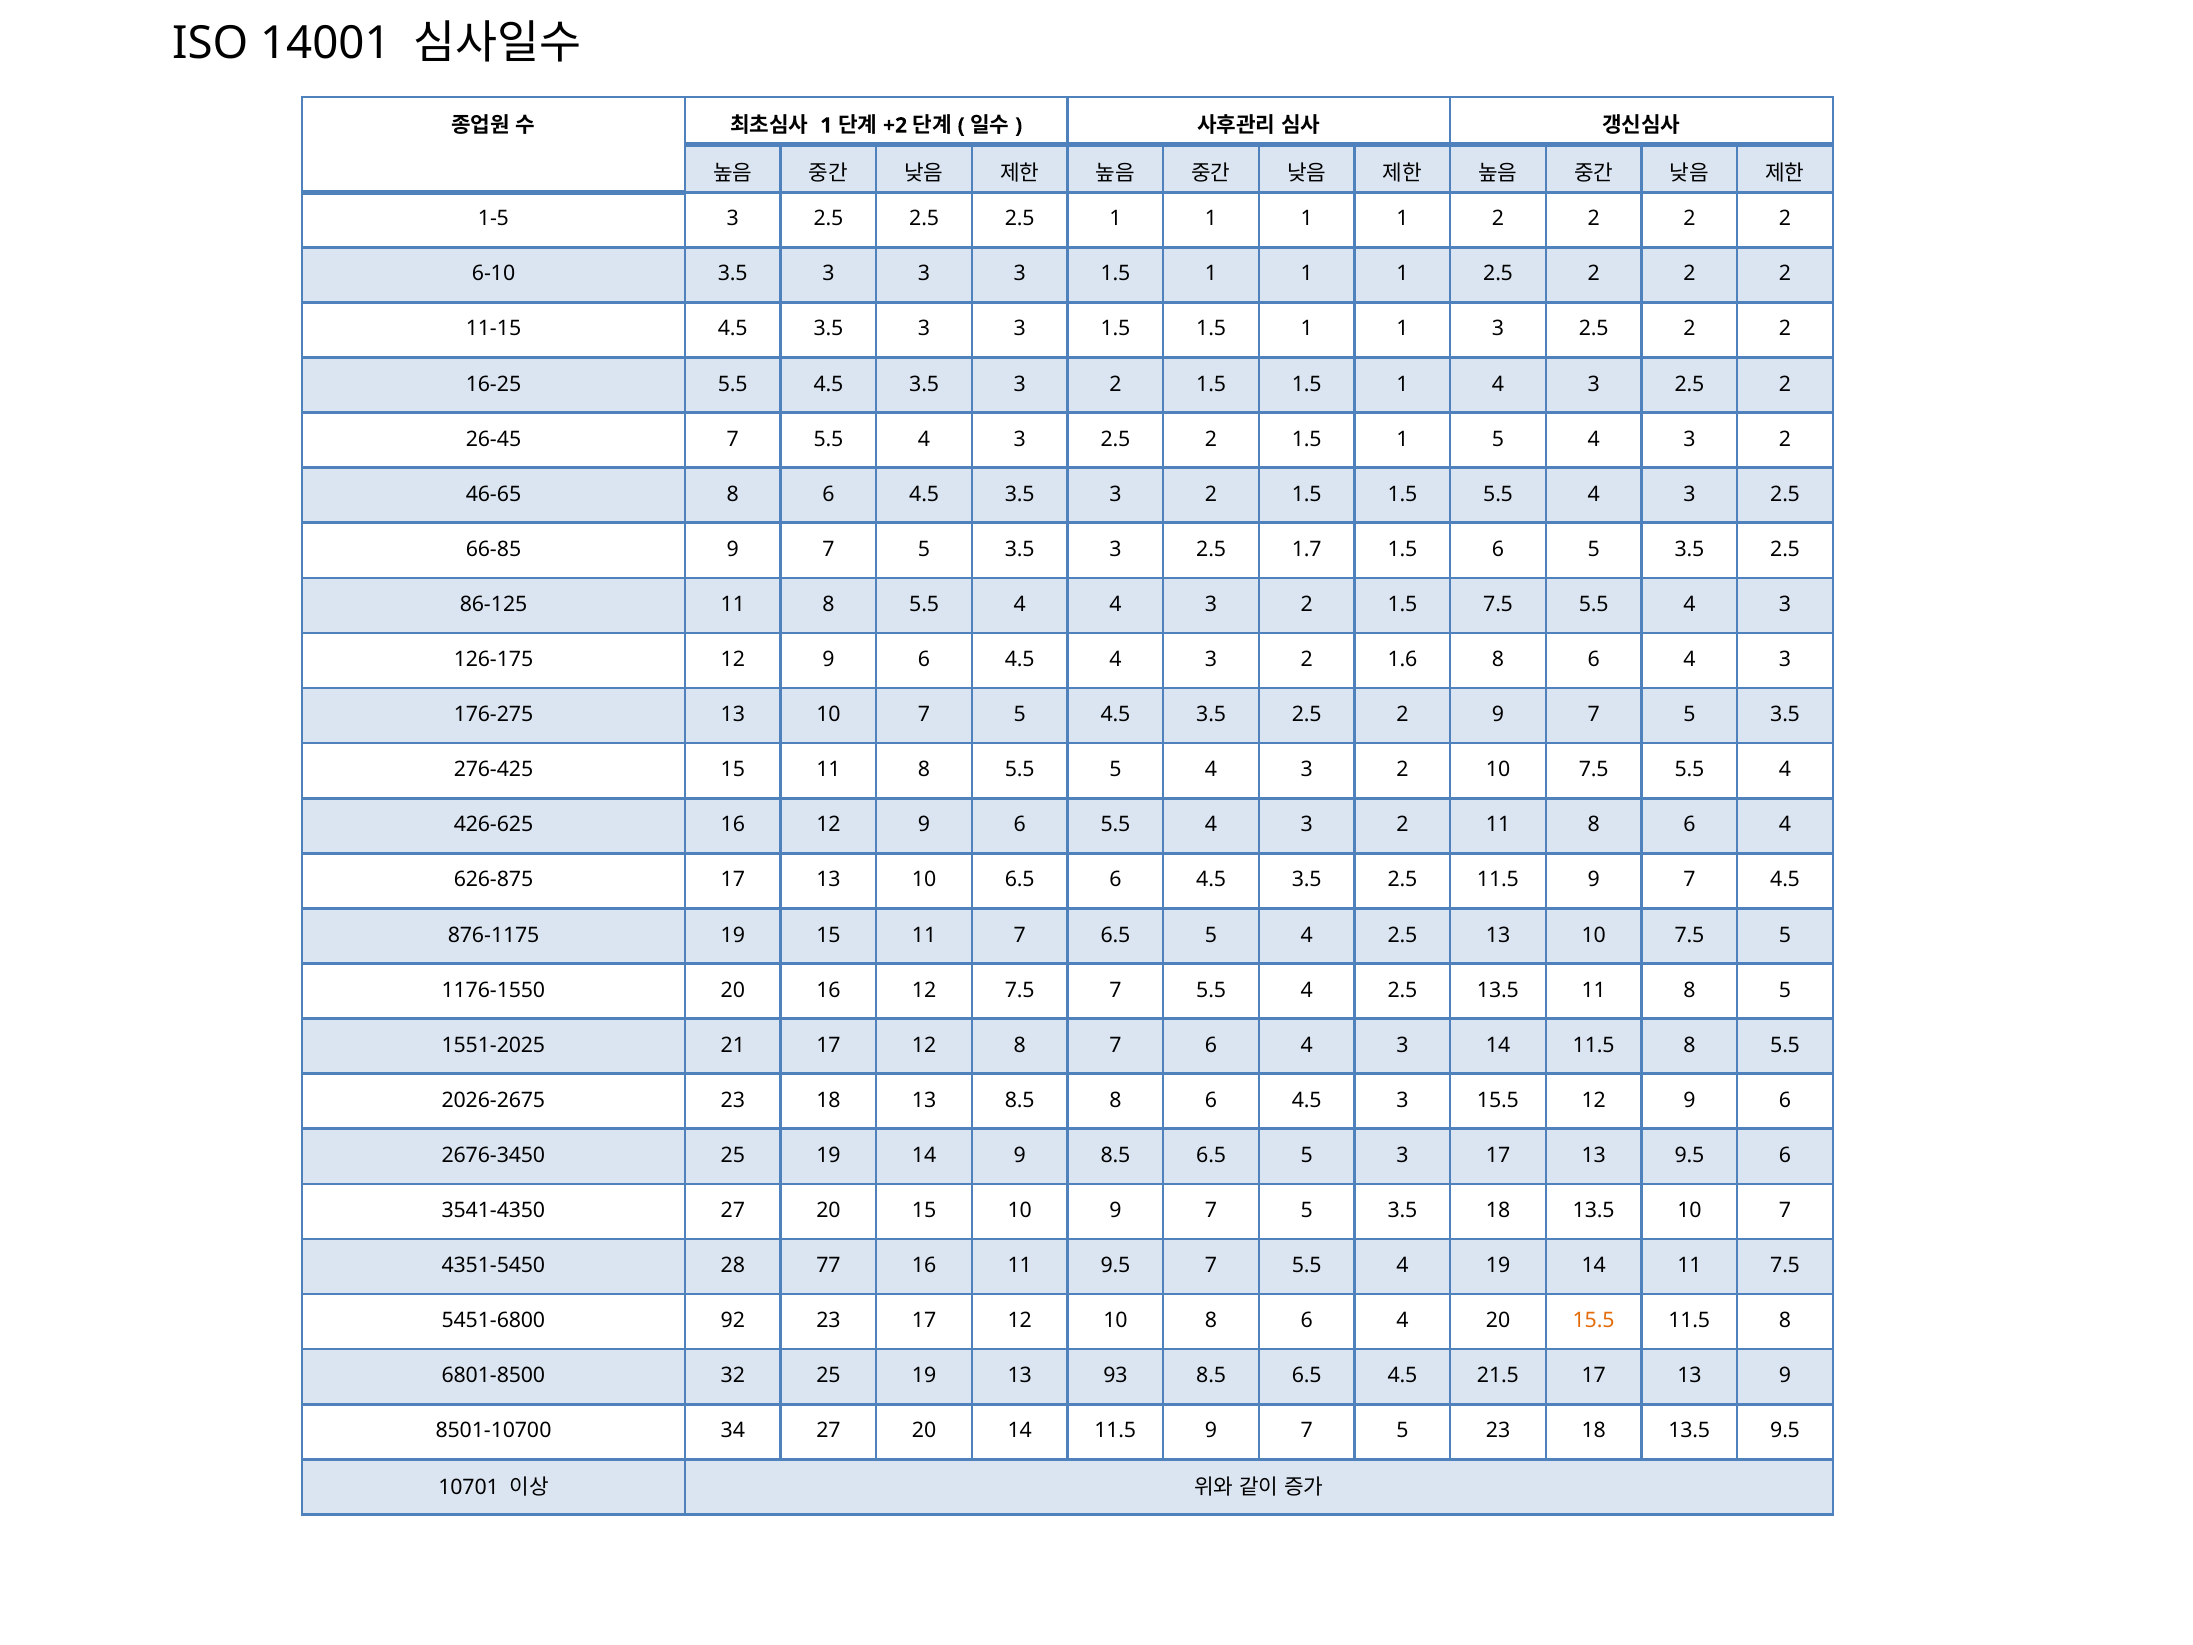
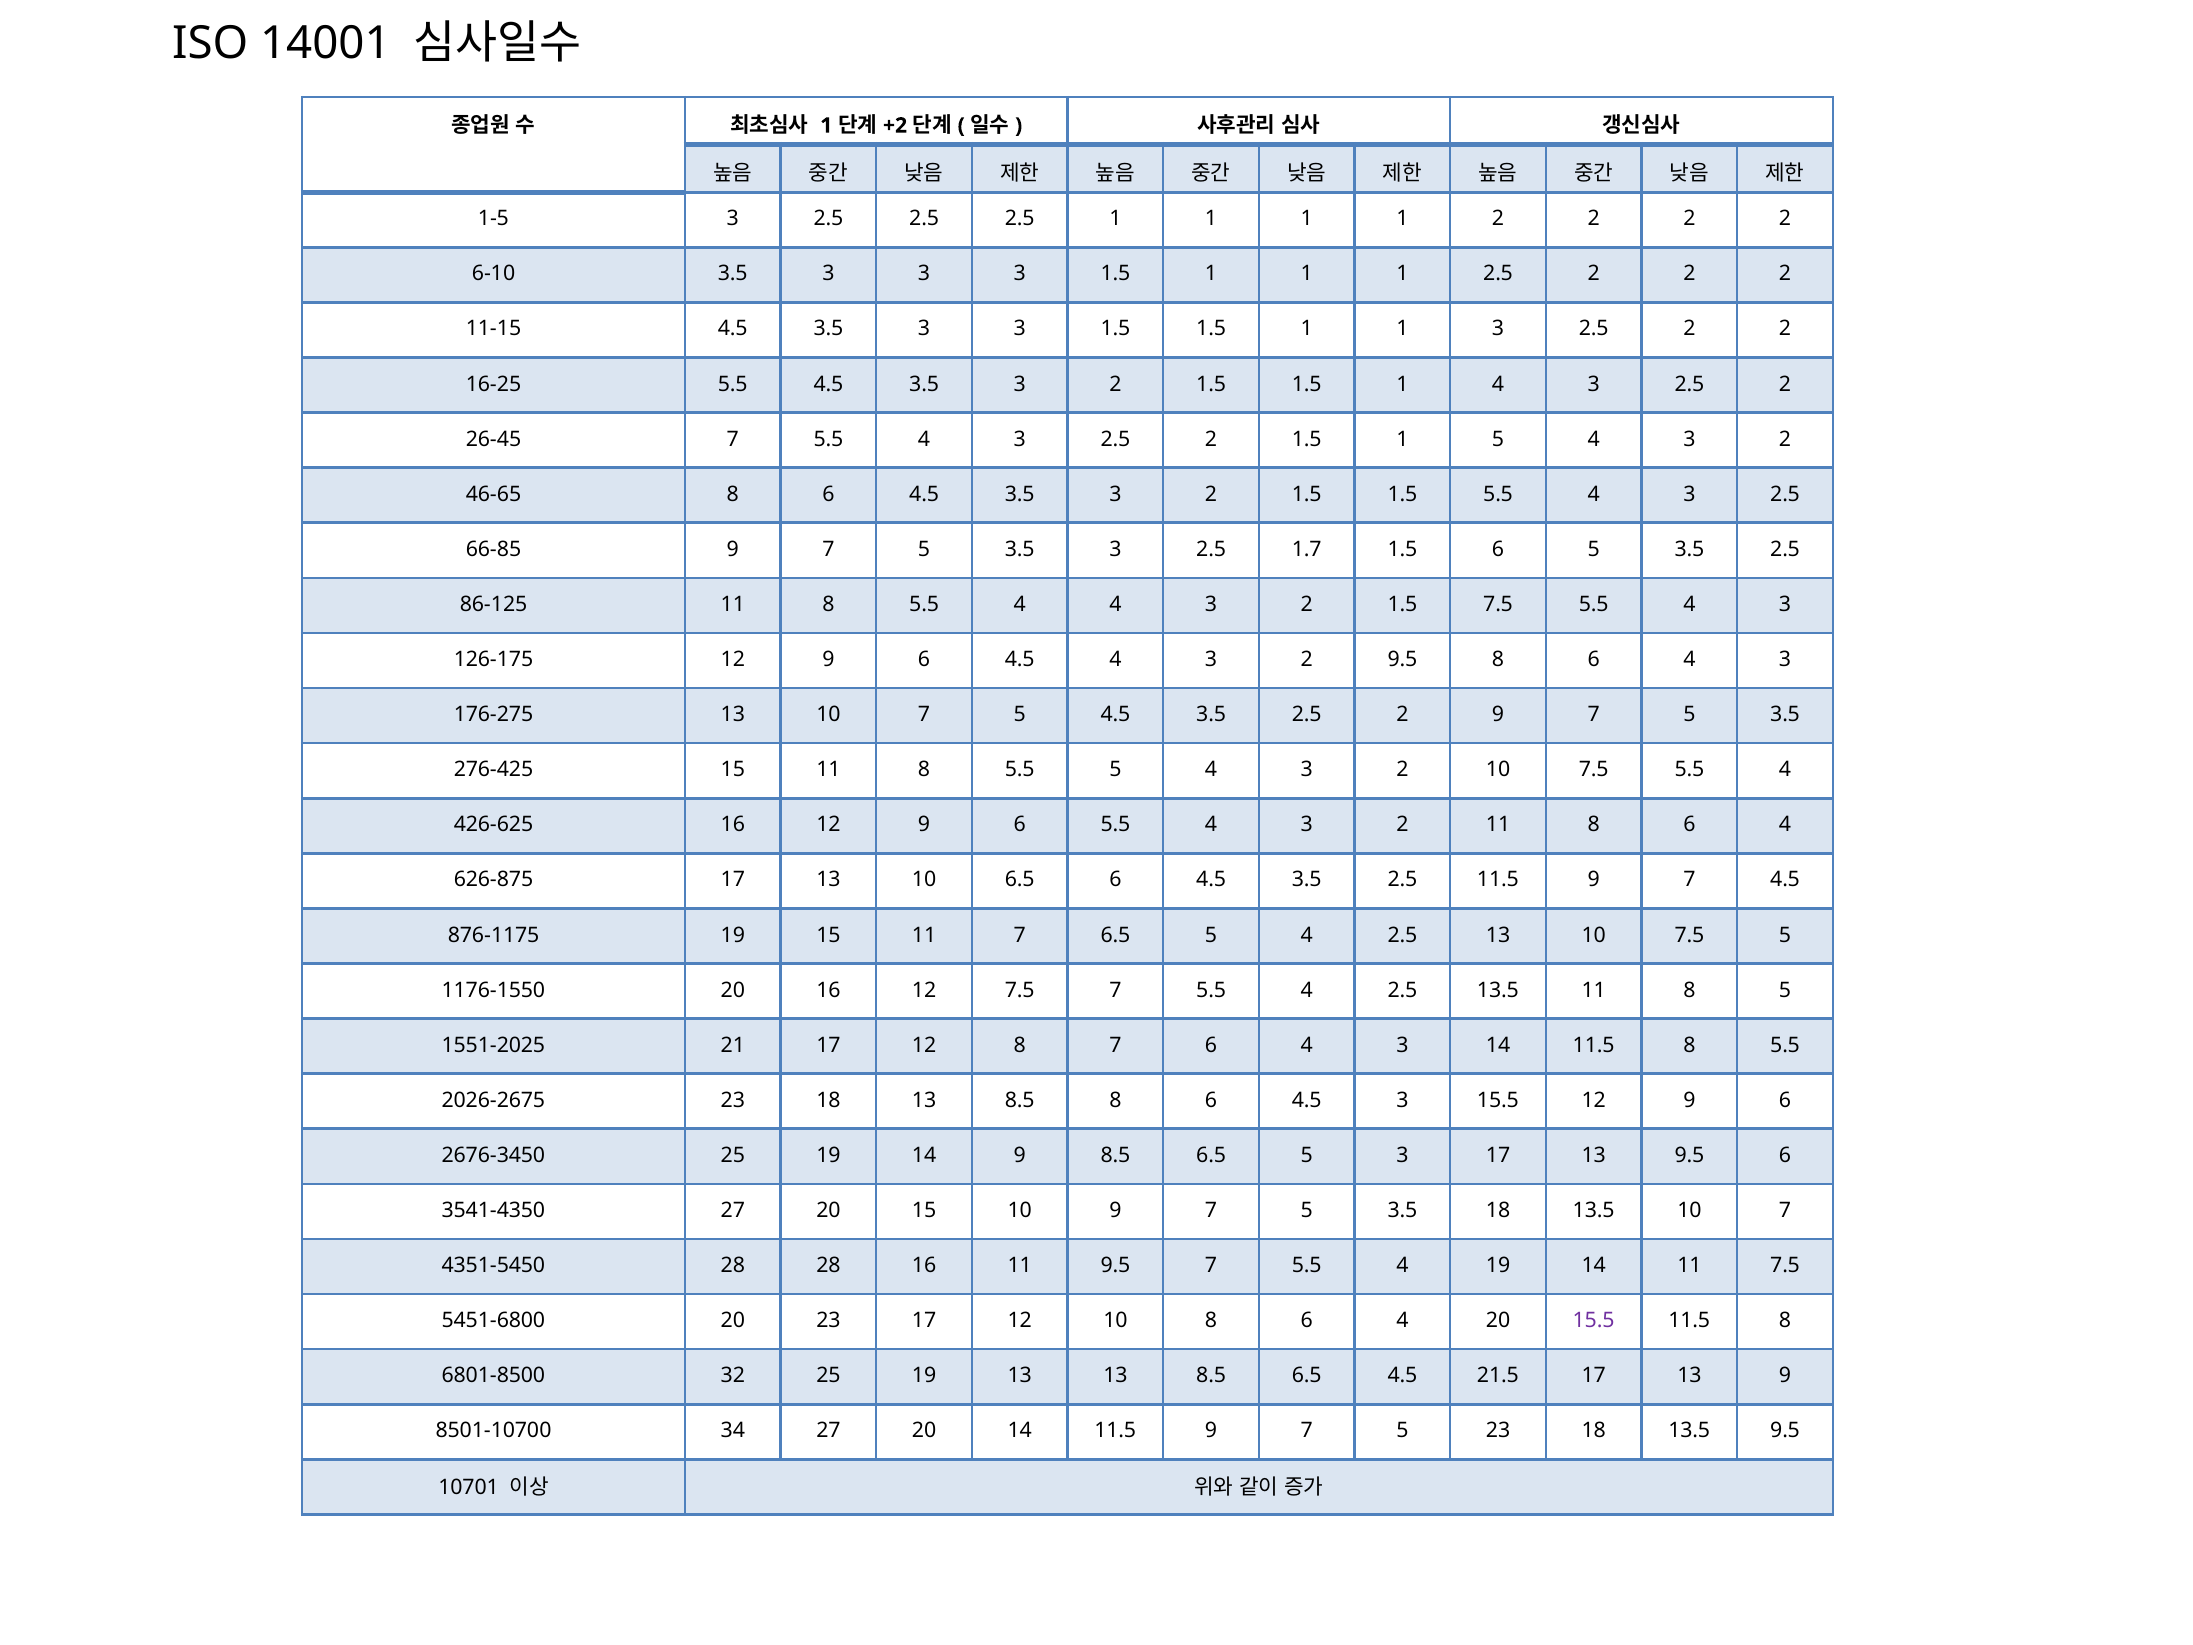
2 1.6: 1.6 -> 9.5 (1402, 659)
28 77: 77 -> 28 (829, 1265)
5451-6800 92: 92 -> 20 (733, 1320)
15.5 colour: orange -> purple (1594, 1320)
13 93: 93 -> 13 (1115, 1376)
